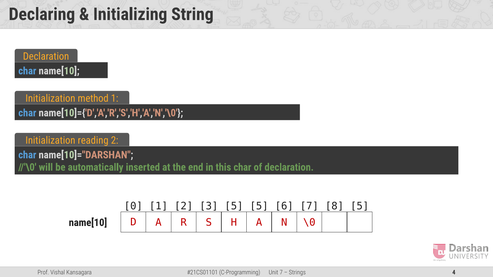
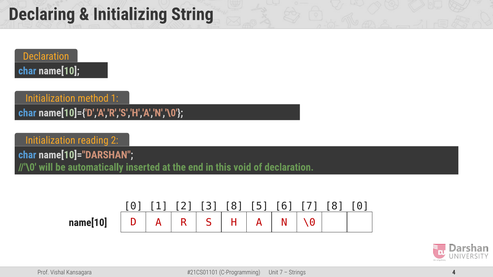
this char: char -> void (242, 167)
3 5: 5 -> 8 (234, 206)
8 5: 5 -> 0 (360, 206)
